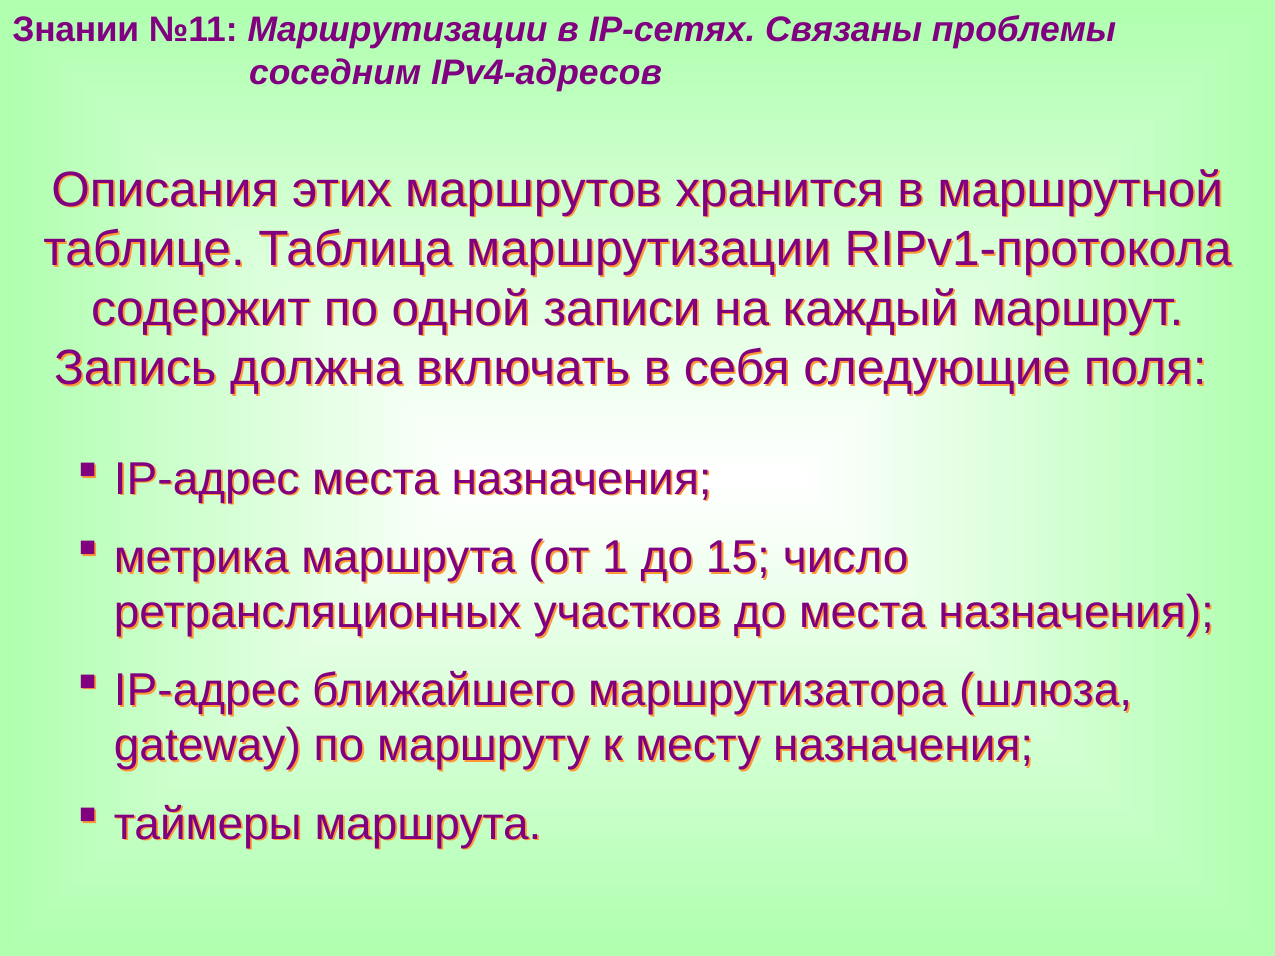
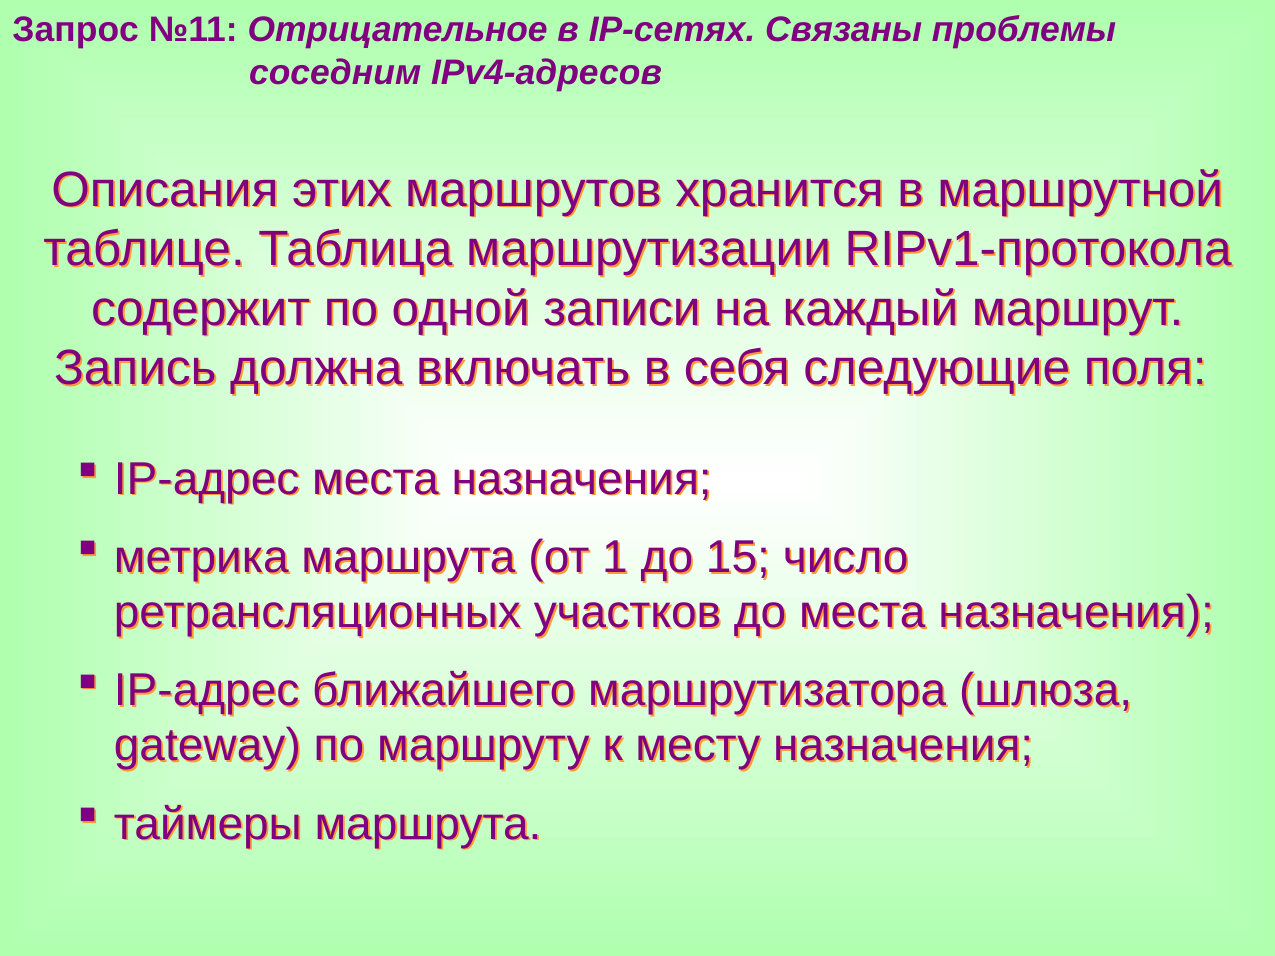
Знании: Знании -> Запрос (76, 30)
№11 Маршрутизации: Маршрутизации -> Отрицательное (398, 30)
